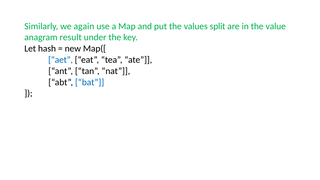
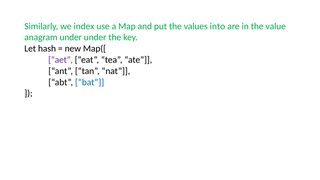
again: again -> index (84, 26)
split: split -> into (217, 26)
anagram result: result -> under (71, 37)
aet colour: blue -> purple (61, 60)
